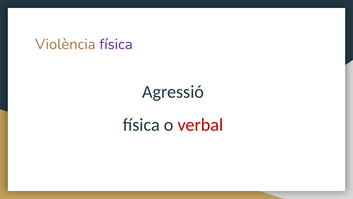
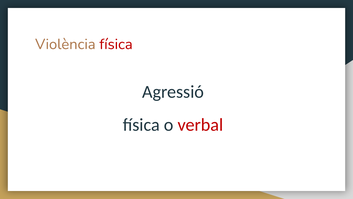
física colour: purple -> red (116, 44)
